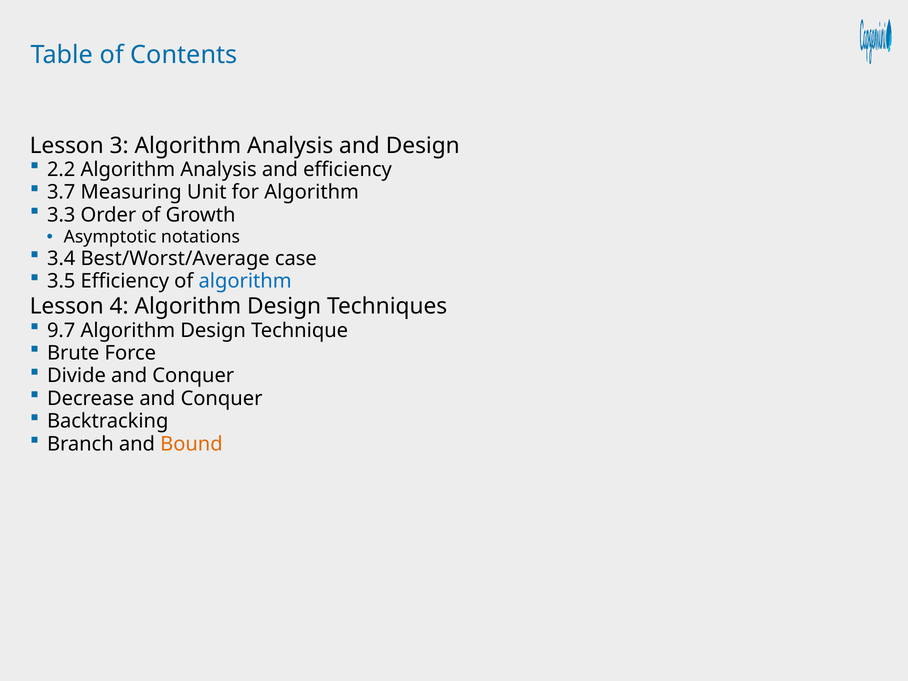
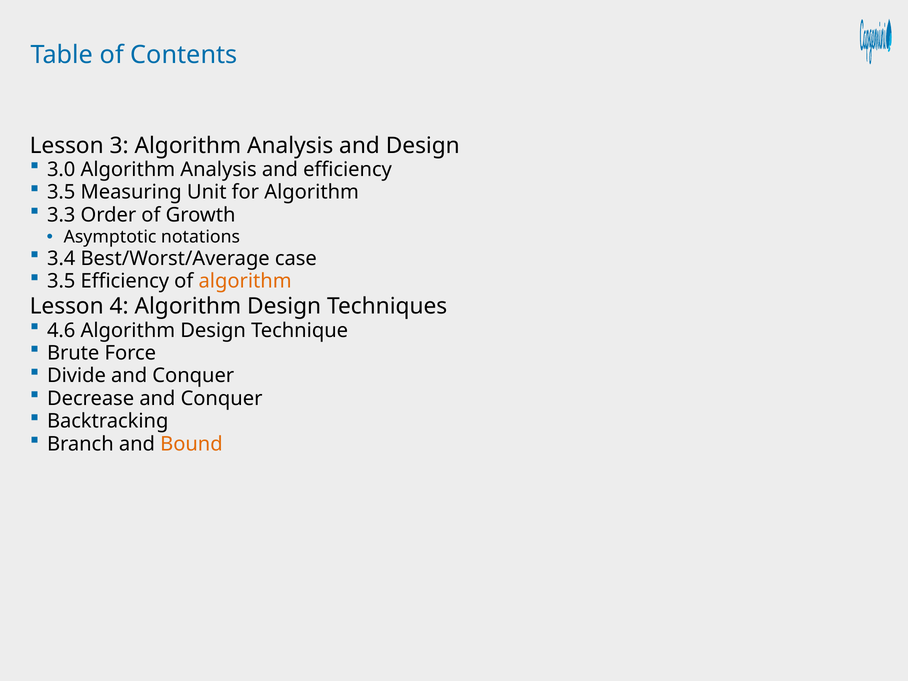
2.2: 2.2 -> 3.0 (61, 170)
3.7: 3.7 -> 3.5 (61, 192)
algorithm colour: blue -> orange (245, 281)
9.7: 9.7 -> 4.6 (61, 330)
